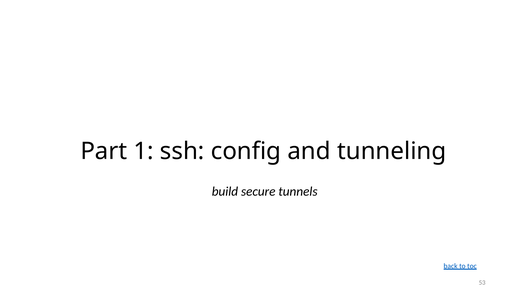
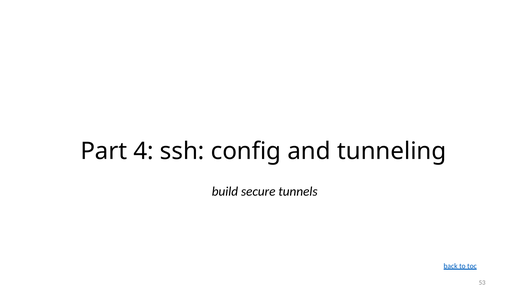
1: 1 -> 4 (144, 152)
